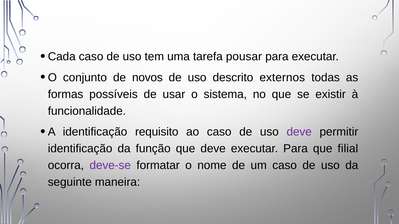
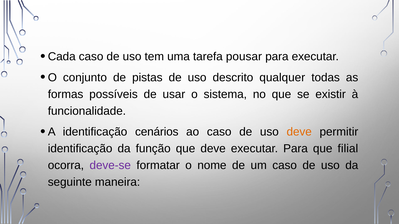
novos: novos -> pistas (147, 78)
externos: externos -> qualquer (282, 78)
requisito: requisito -> cenários (157, 132)
deve colour: purple -> orange (299, 132)
